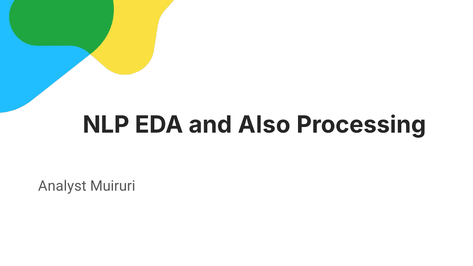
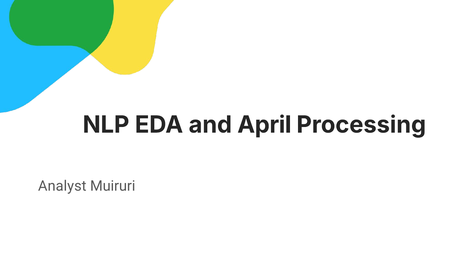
Also: Also -> April (264, 125)
